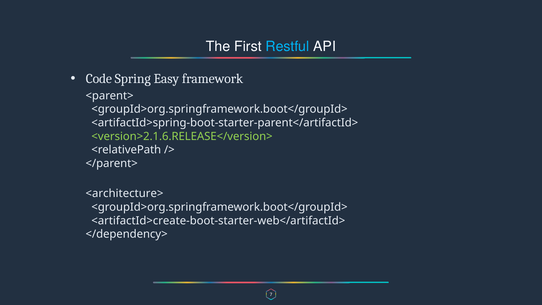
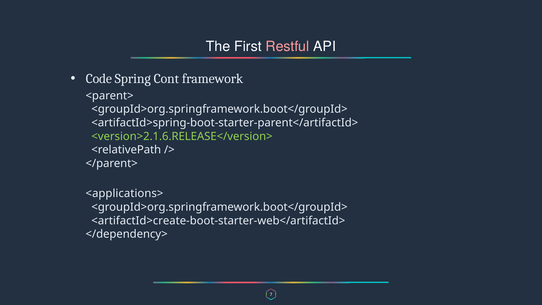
Restful colour: light blue -> pink (287, 47)
Easy: Easy -> Cont (166, 79)
<architecture>: <architecture> -> <applications> (124, 194)
